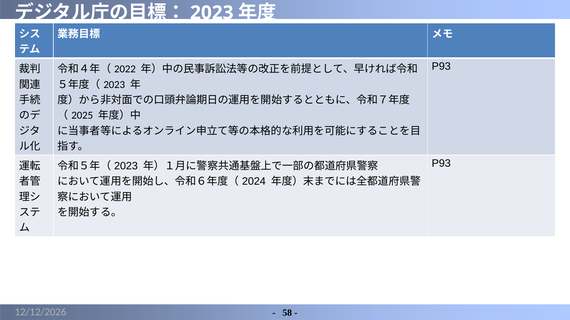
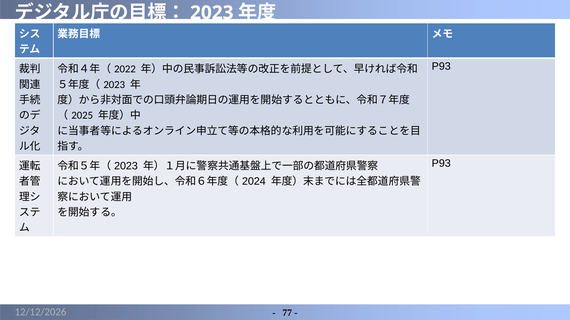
58: 58 -> 77 (287, 313)
